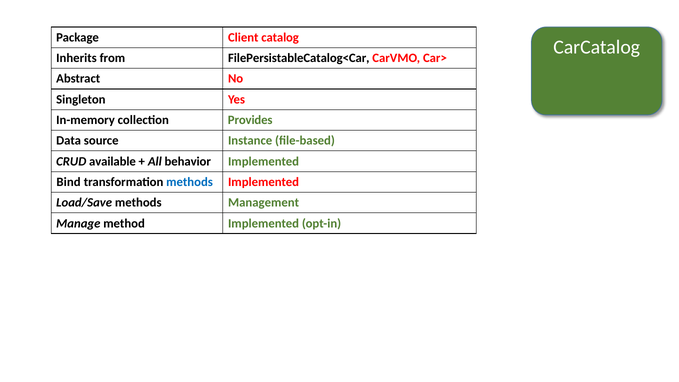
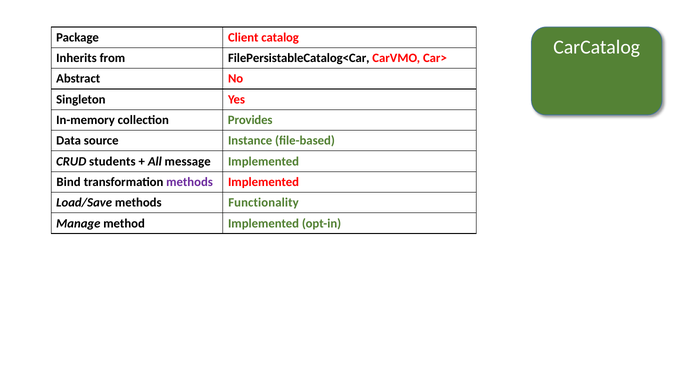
available: available -> students (112, 161)
behavior: behavior -> message (188, 161)
methods colour: blue -> purple (190, 182)
Management: Management -> Functionality (263, 203)
